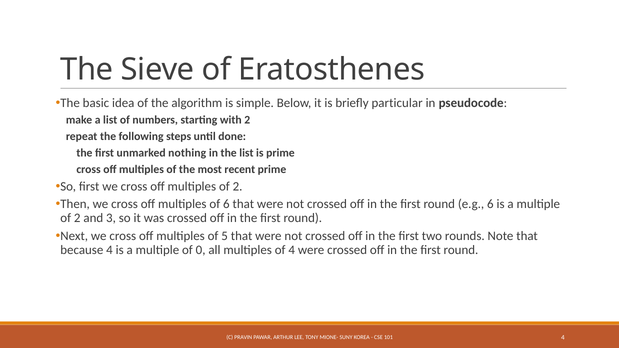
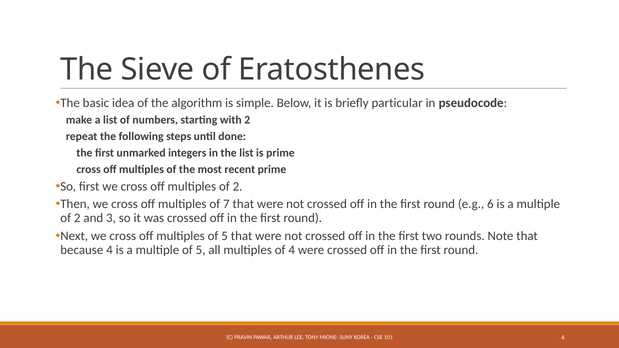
nothing: nothing -> integers (187, 153)
of 6: 6 -> 7 (226, 204)
multiple of 0: 0 -> 5 (201, 250)
